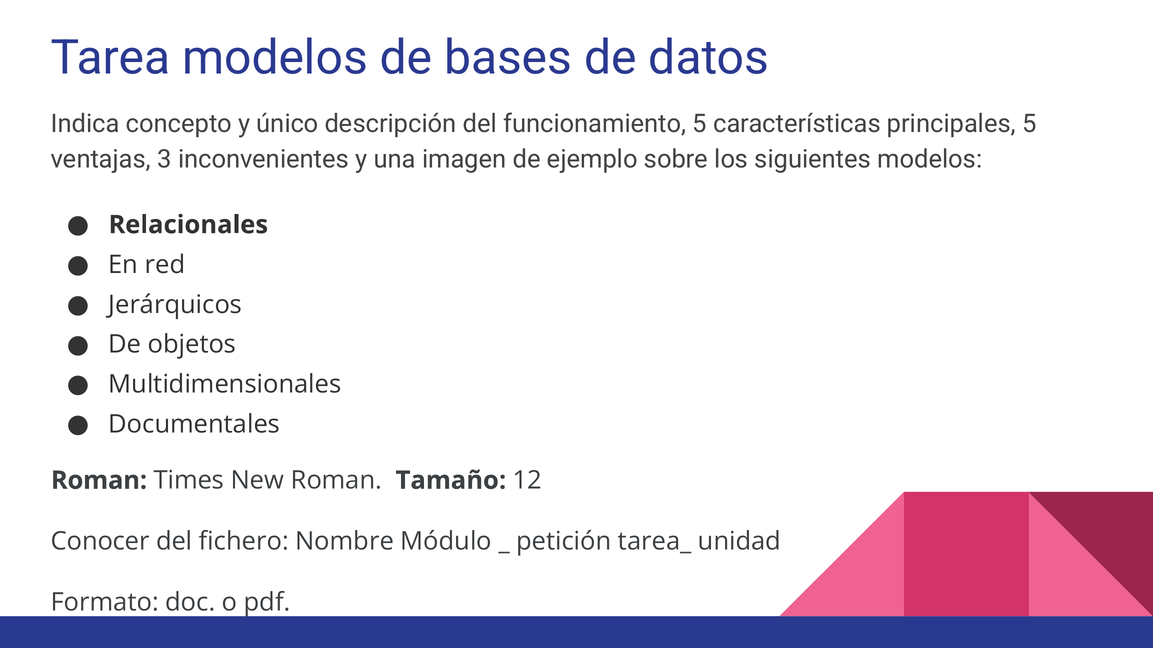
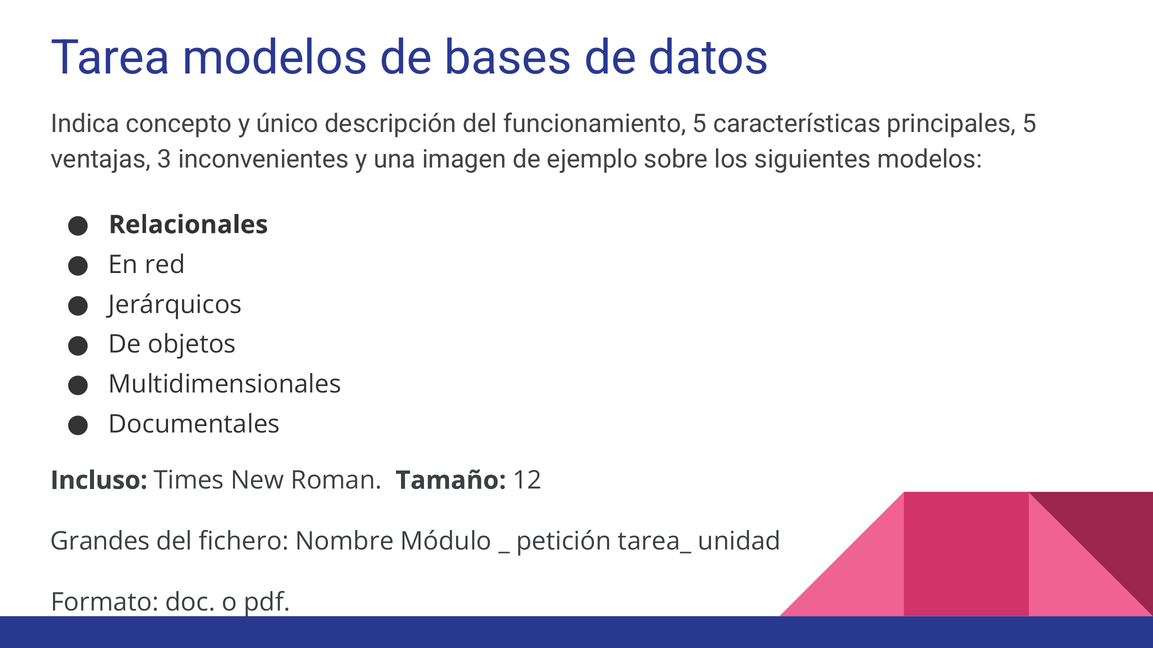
Roman: Roman -> Incluso (99, 481)
Conocer: Conocer -> Grandes (100, 542)
